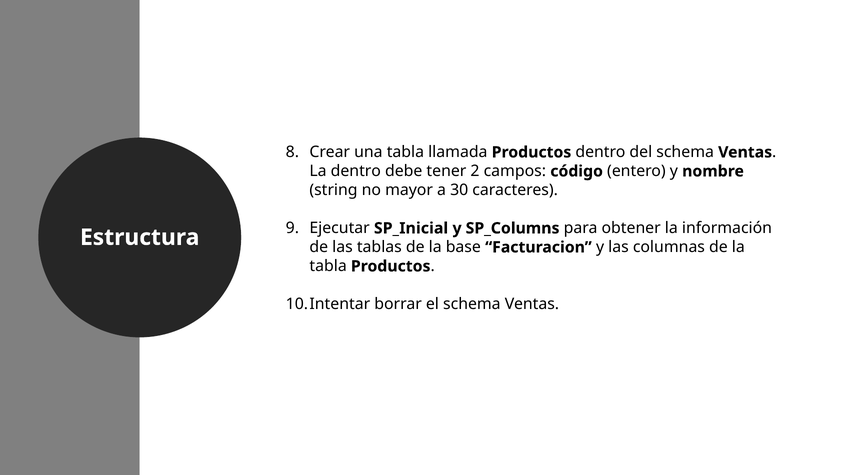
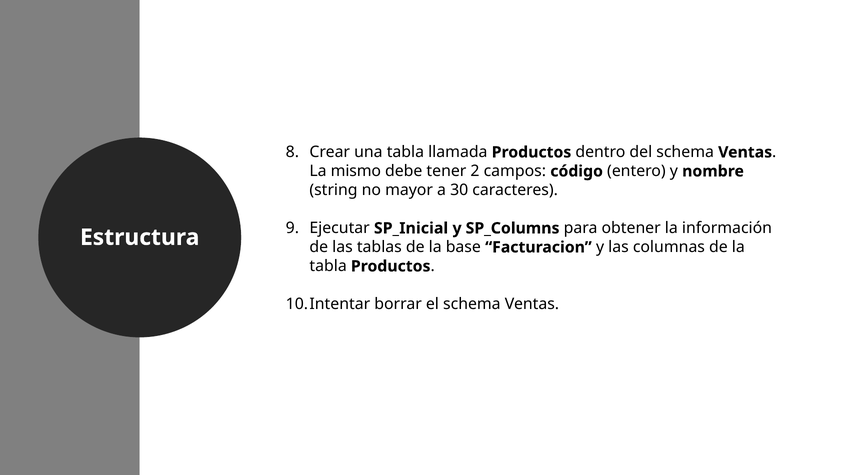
La dentro: dentro -> mismo (356, 171)
